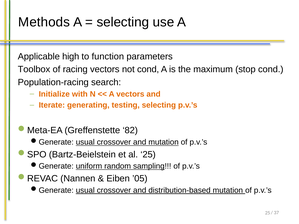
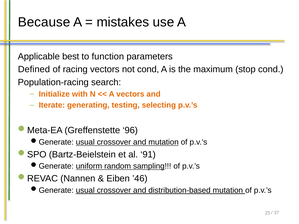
Methods: Methods -> Because (44, 22)
selecting: selecting -> mistakes (123, 22)
high: high -> best (71, 56)
Toolbox: Toolbox -> Defined (34, 69)
82: 82 -> 96 (130, 131)
al 25: 25 -> 91 (148, 155)
’05: ’05 -> ’46 (140, 179)
